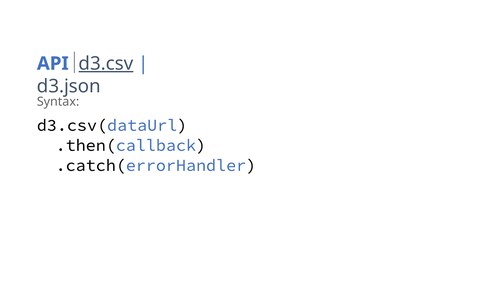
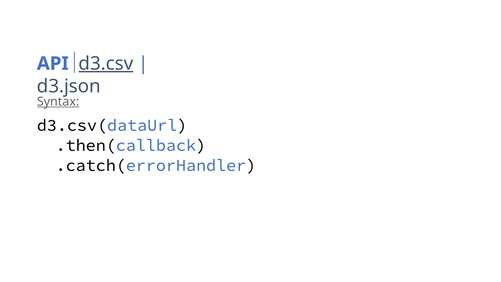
Syntax underline: none -> present (58, 102)
